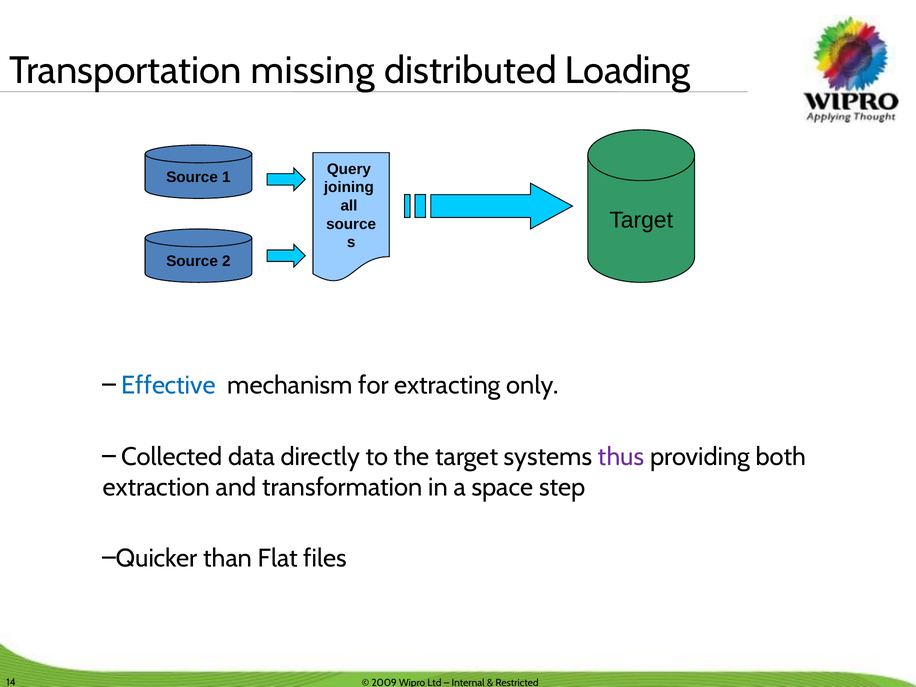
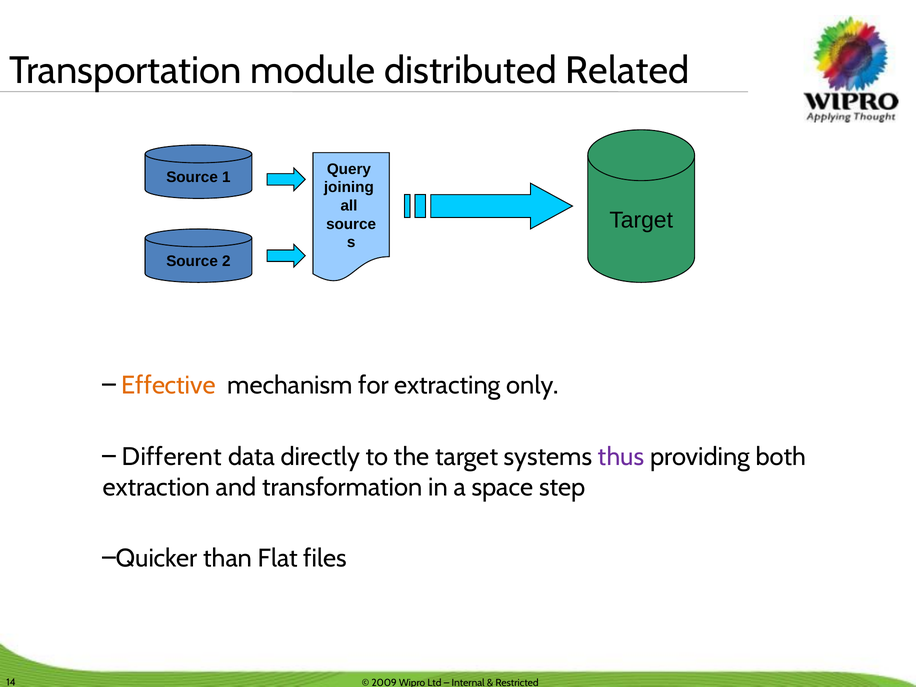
missing: missing -> module (313, 71)
Loading: Loading -> Related (627, 71)
Effective colour: blue -> orange (169, 386)
Collected: Collected -> Different (172, 457)
